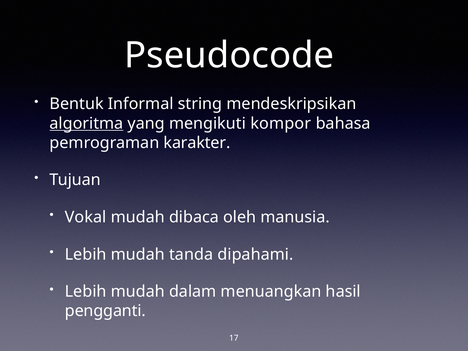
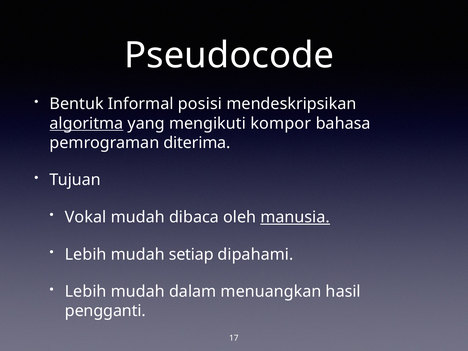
string: string -> posisi (200, 104)
karakter: karakter -> diterima (197, 143)
manusia underline: none -> present (295, 217)
tanda: tanda -> setiap (191, 254)
